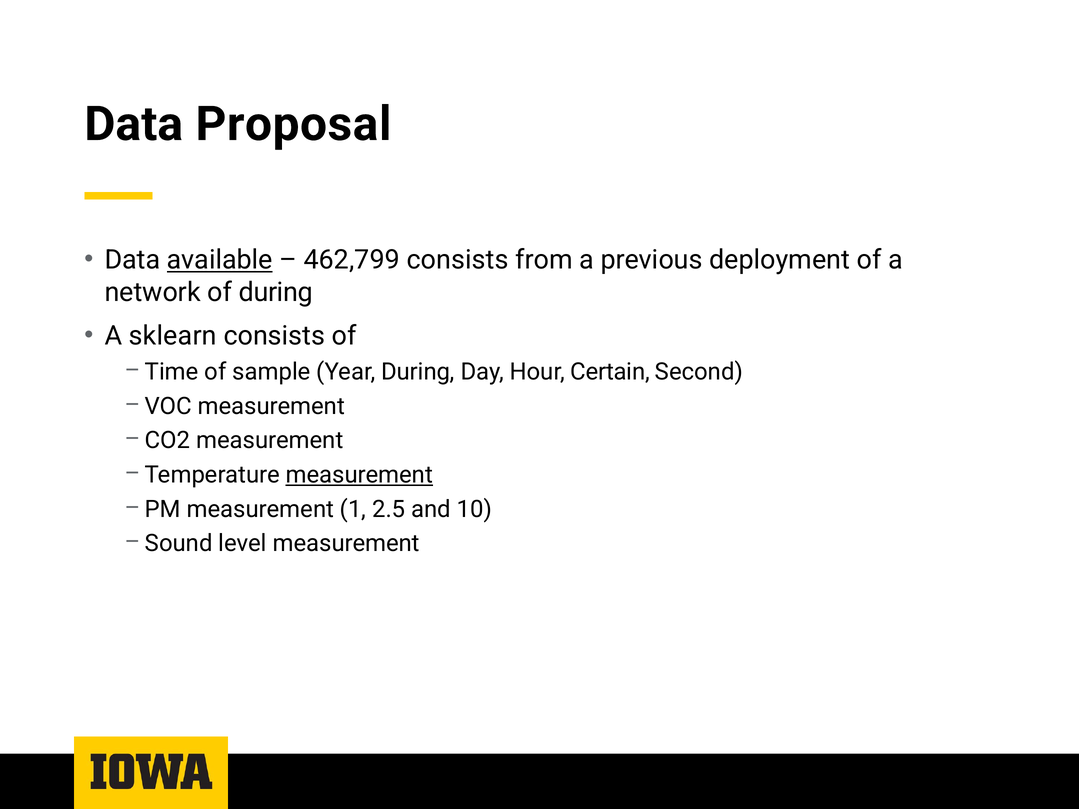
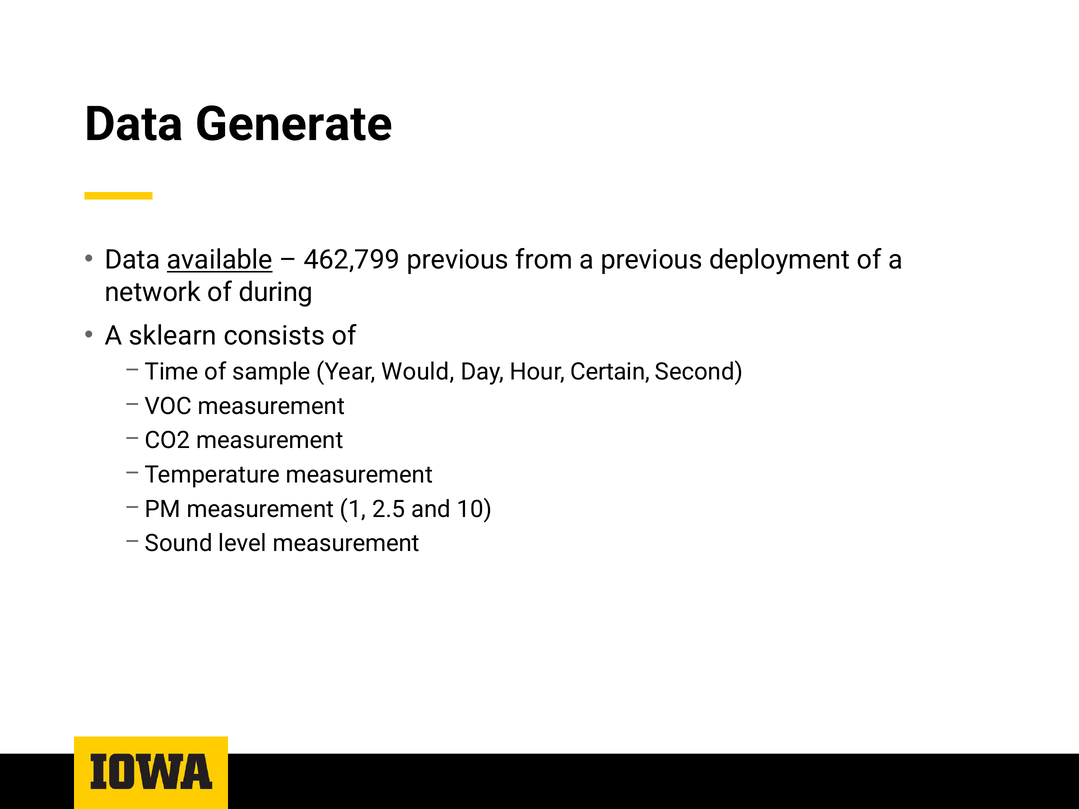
Proposal: Proposal -> Generate (294, 124)
462,799 consists: consists -> previous (458, 260)
Year During: During -> Would (418, 372)
measurement underline: present -> none (359, 475)
